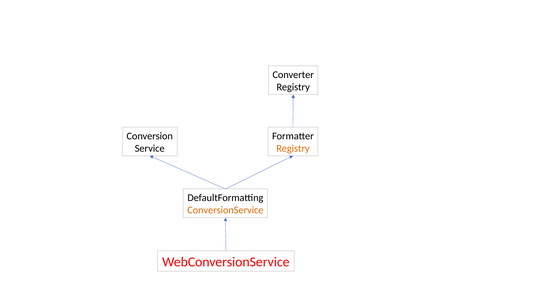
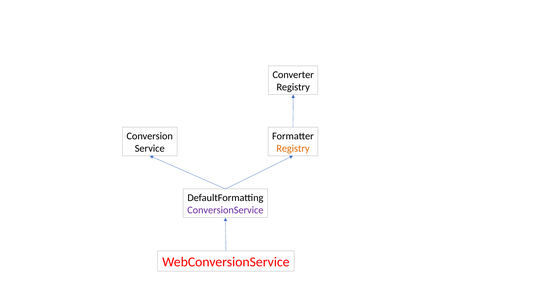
ConversionService colour: orange -> purple (225, 210)
